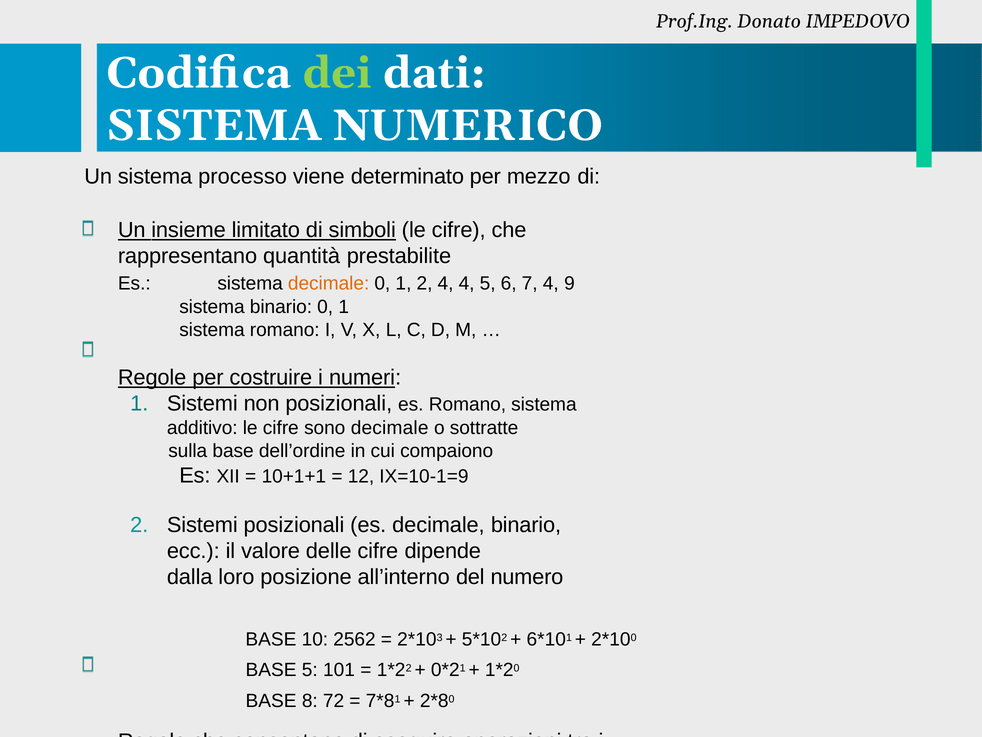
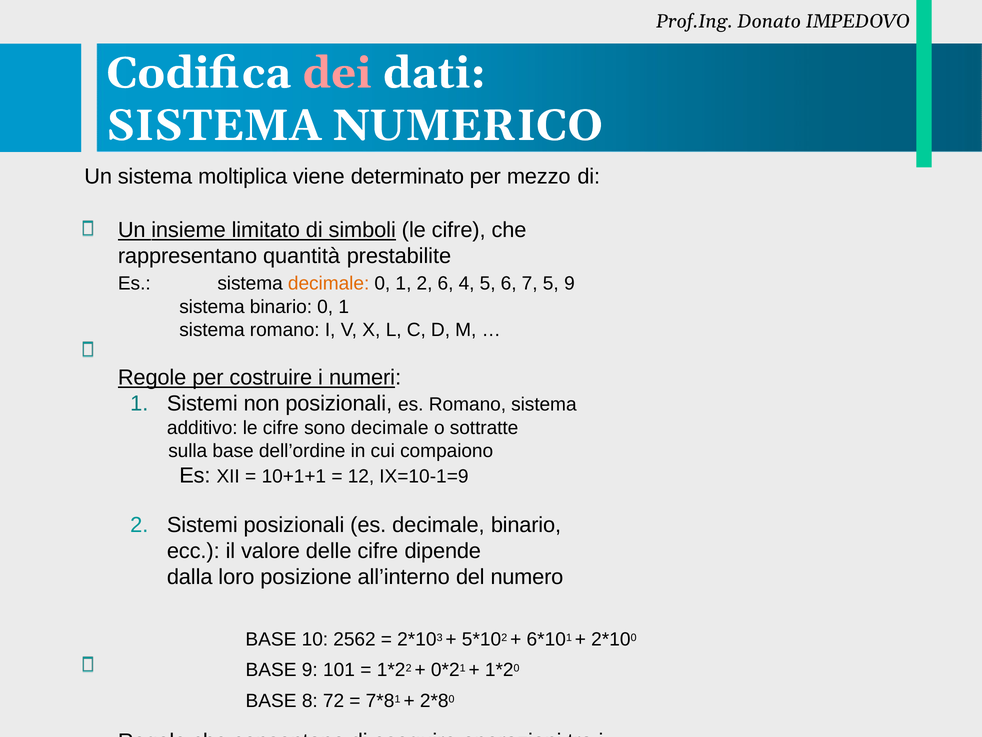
dei colour: light green -> pink (337, 73)
processo: processo -> moltiplica (243, 176)
2 4: 4 -> 6 (446, 283)
7 4: 4 -> 5 (551, 283)
BASE 5: 5 -> 9 (310, 669)
